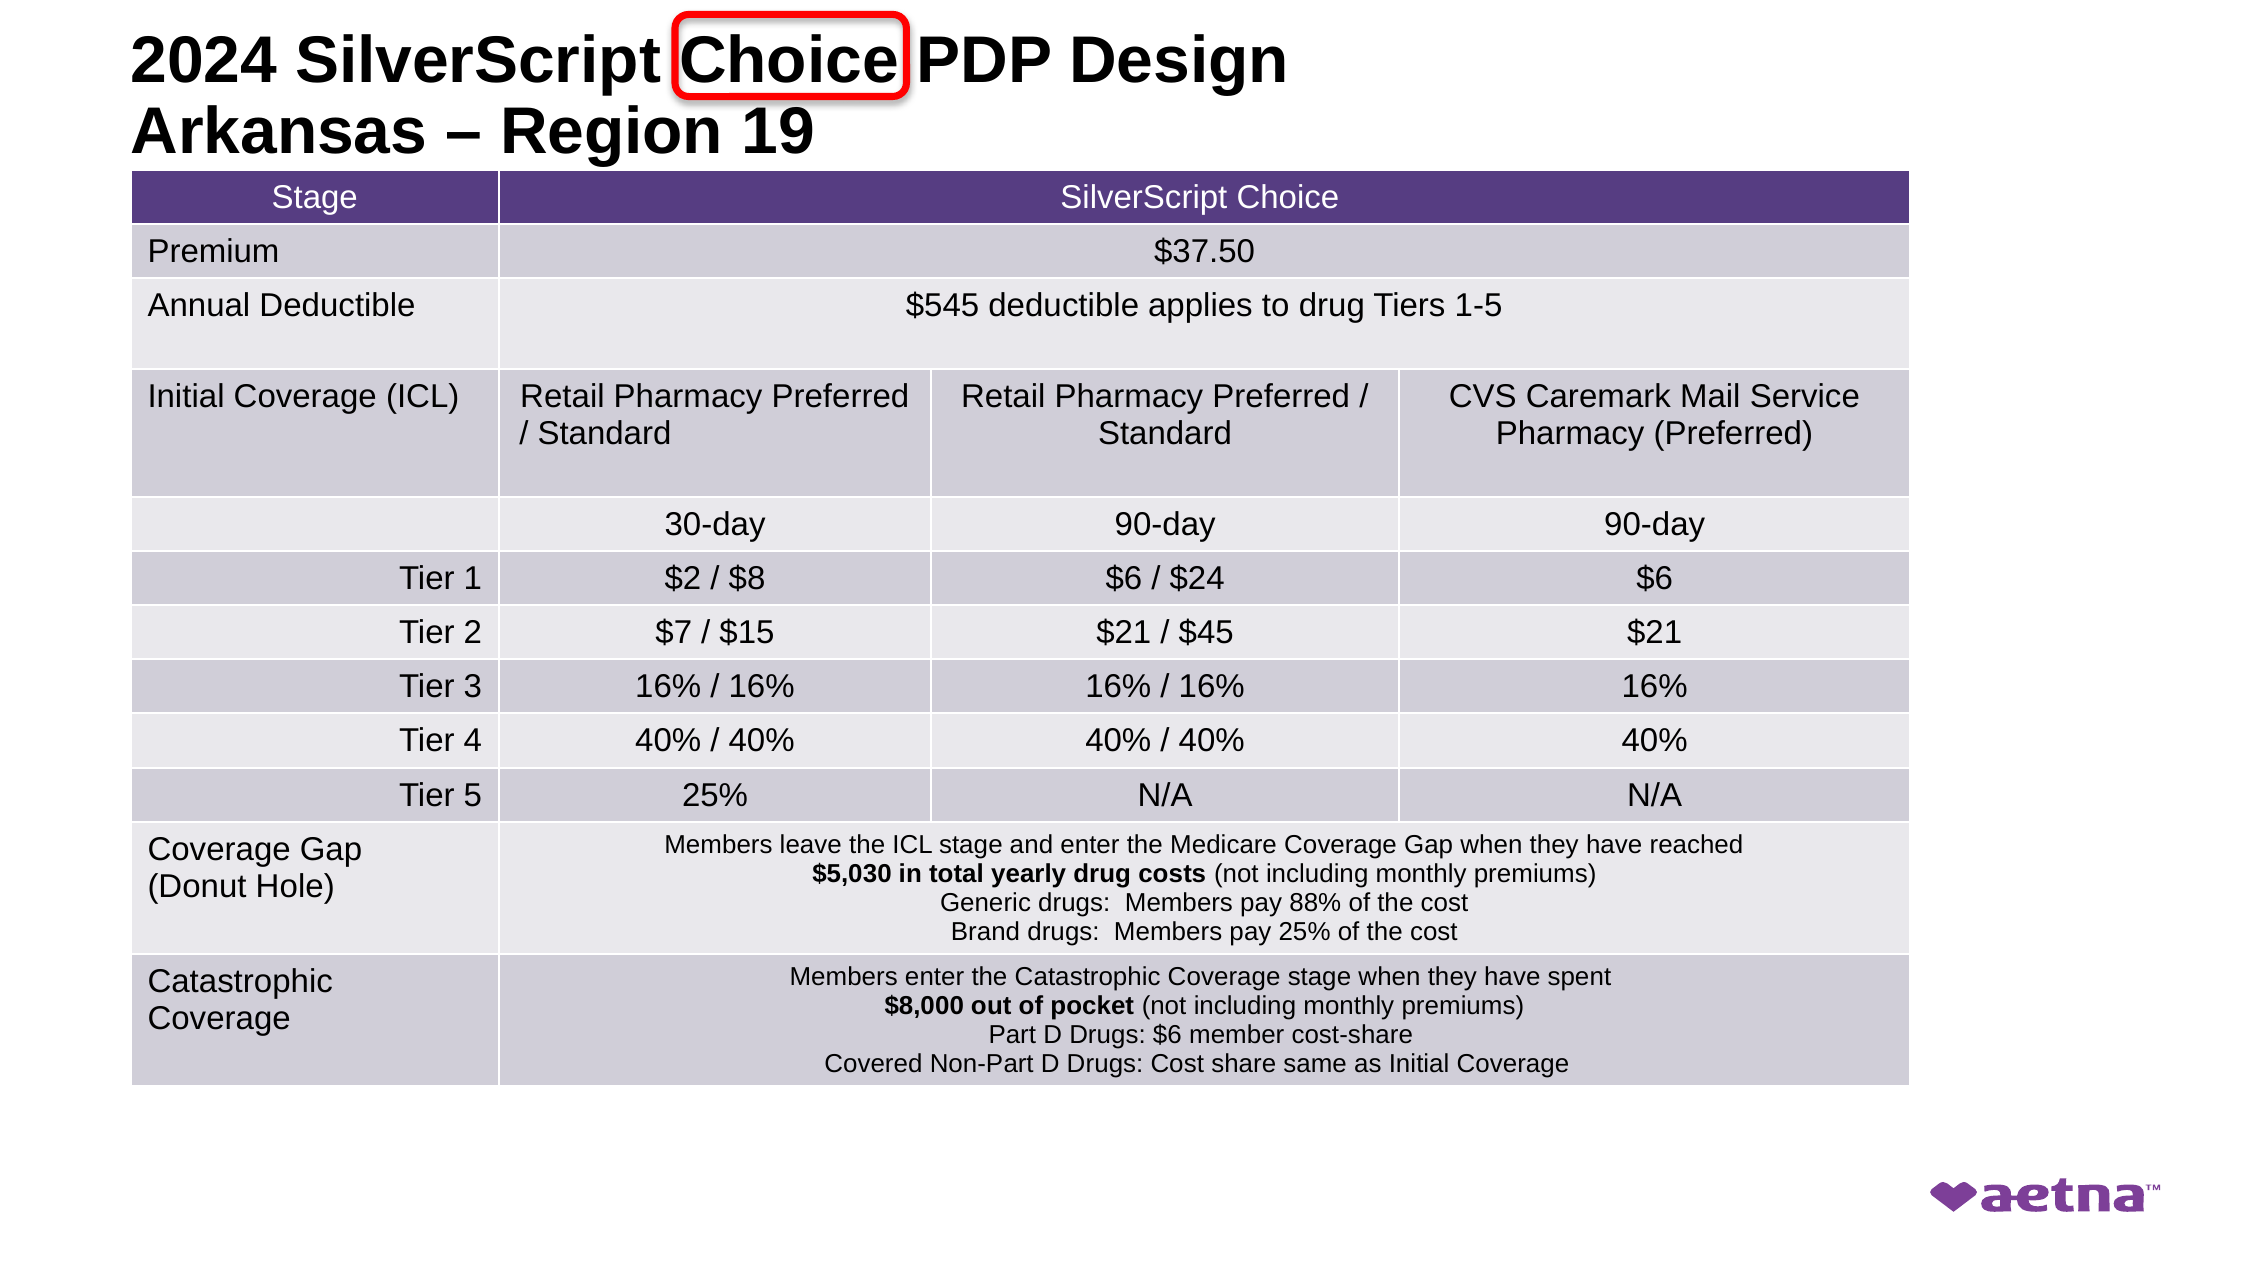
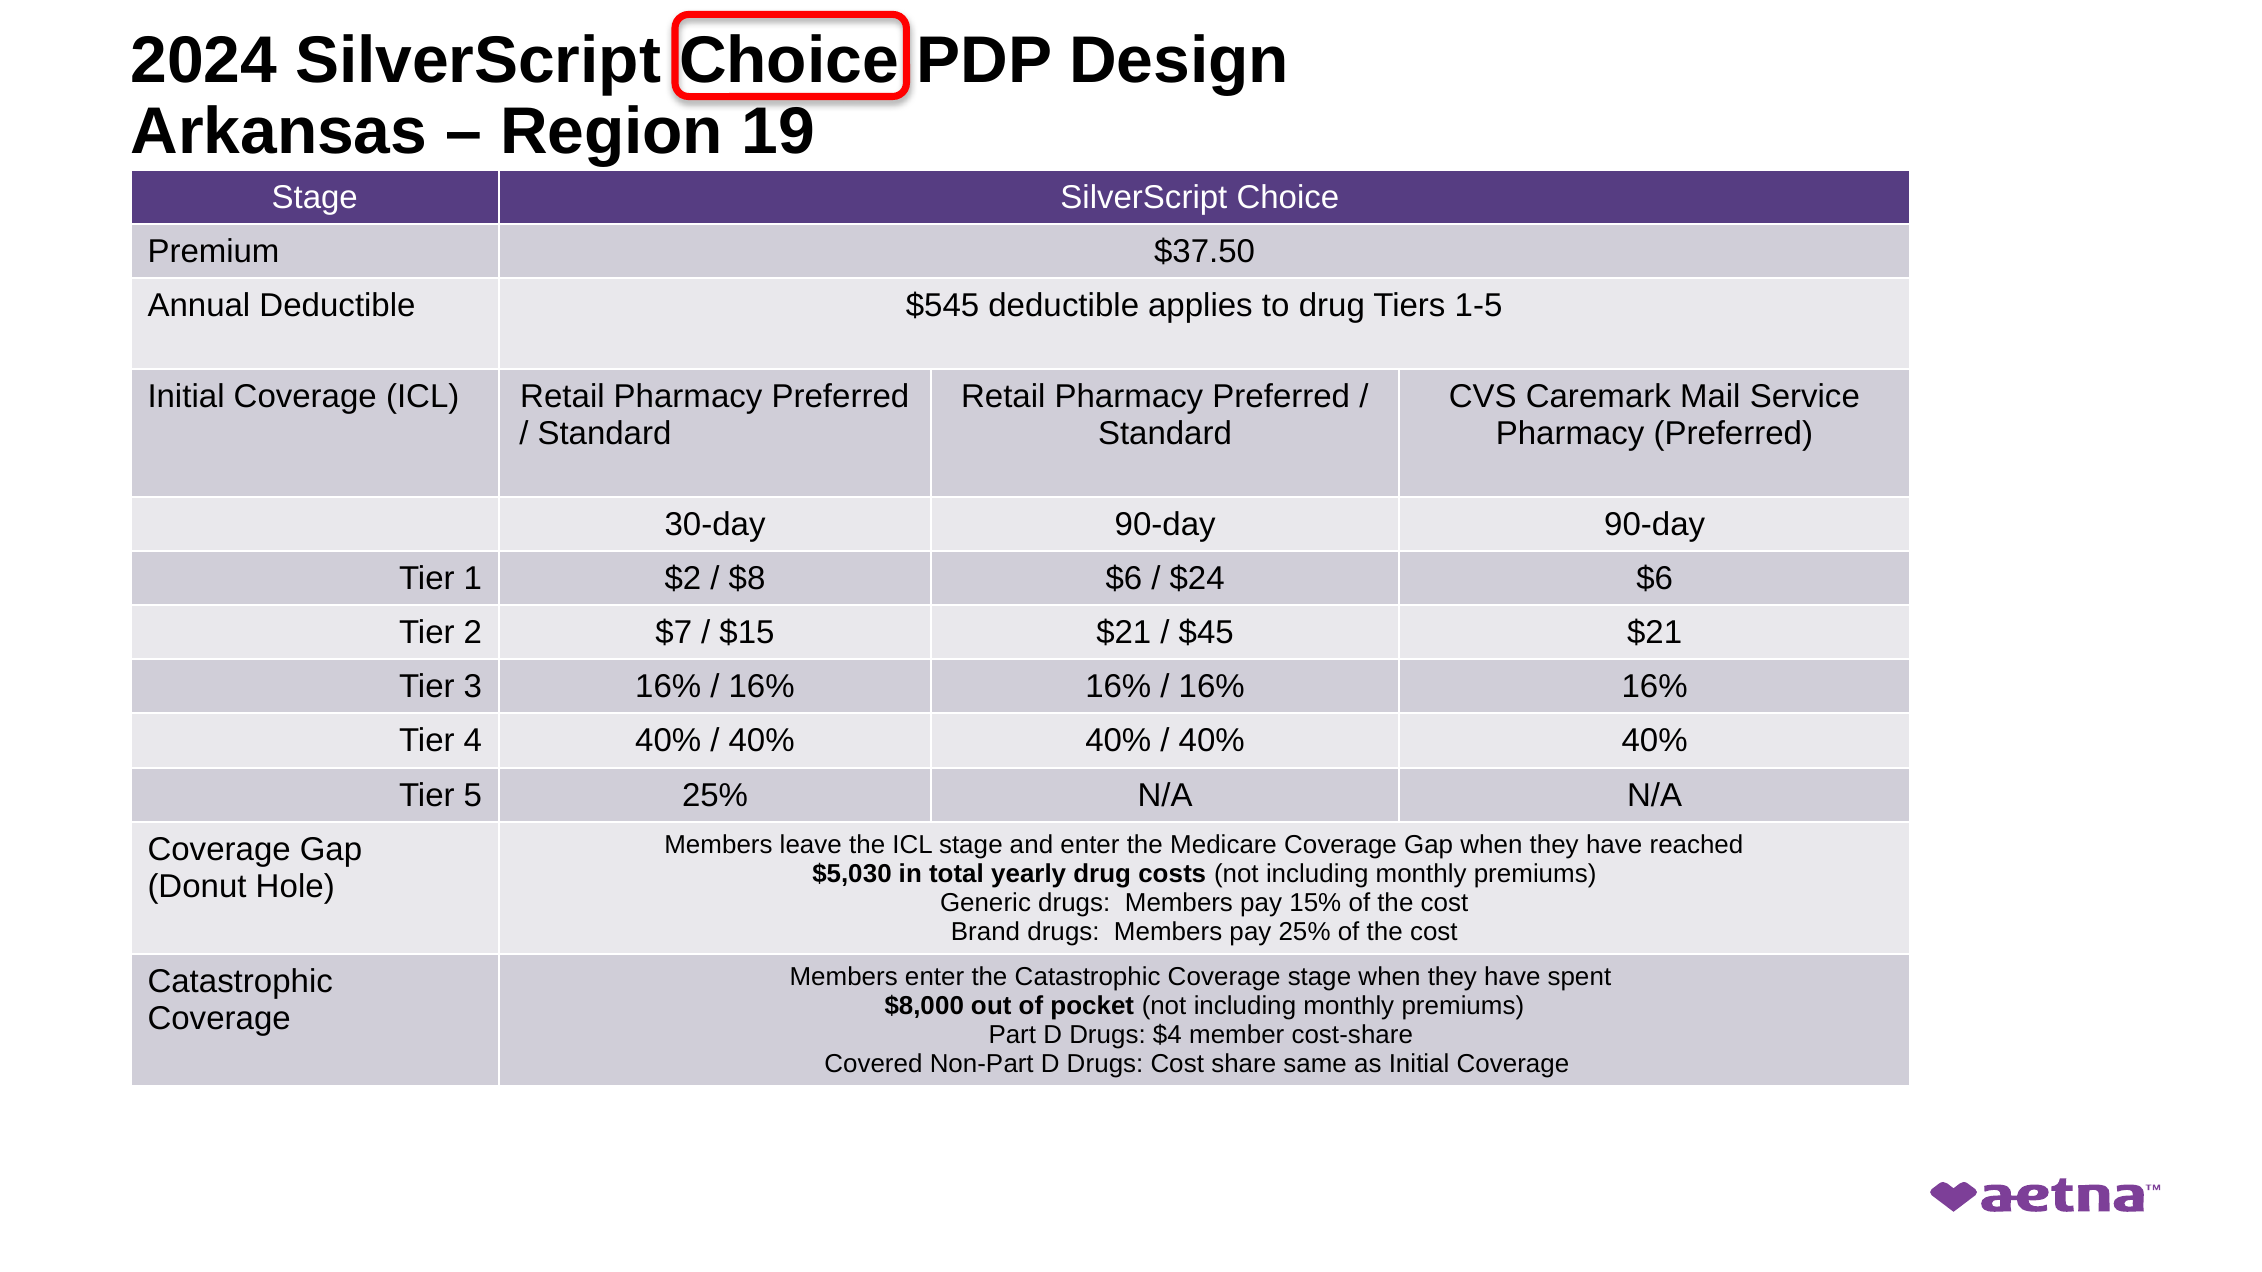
88%: 88% -> 15% (1315, 903)
Drugs $6: $6 -> $4 (1167, 1035)
